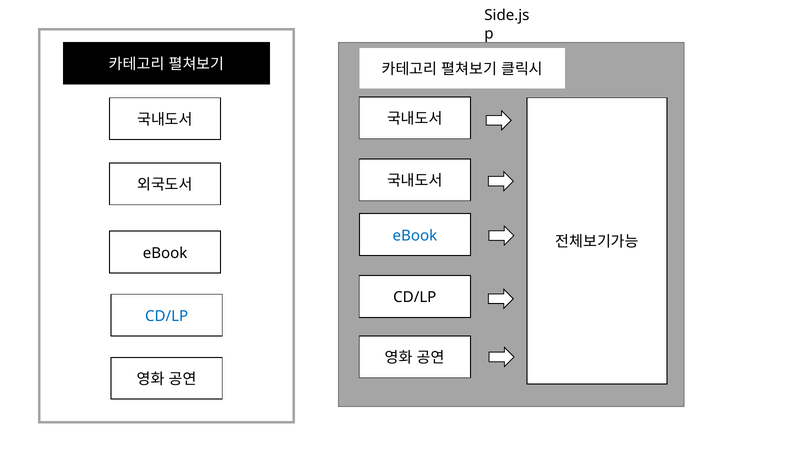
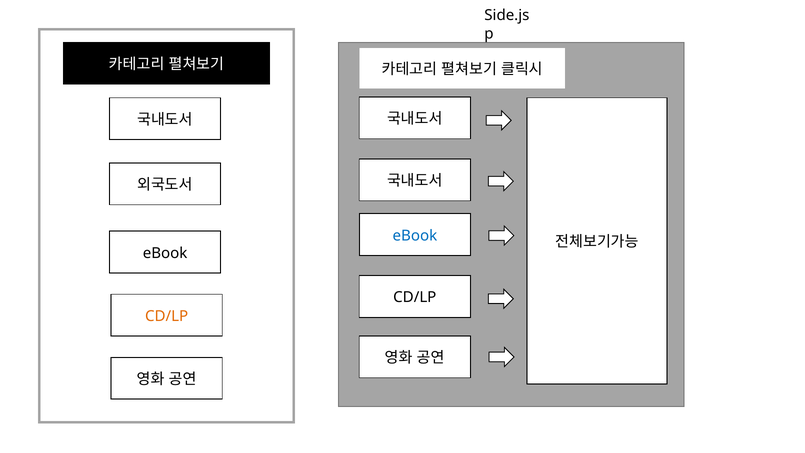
CD/LP colour: blue -> orange (167, 316)
